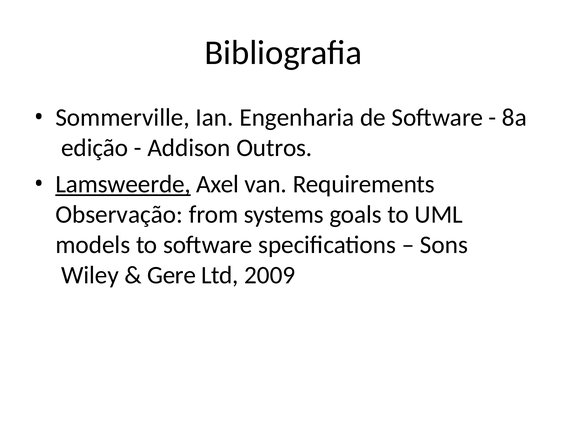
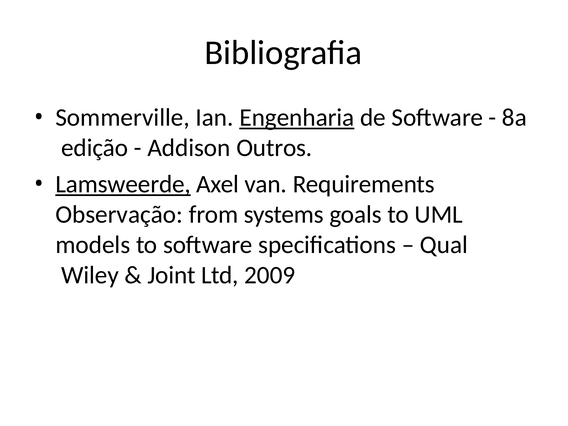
Engenharia underline: none -> present (297, 118)
Sons: Sons -> Qual (444, 245)
Gere: Gere -> Joint (172, 275)
